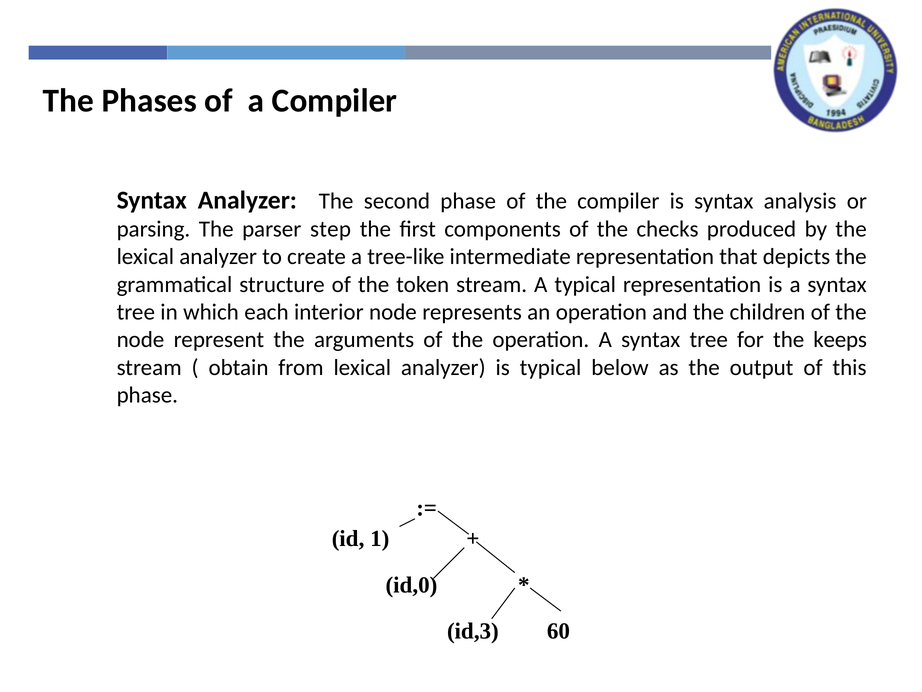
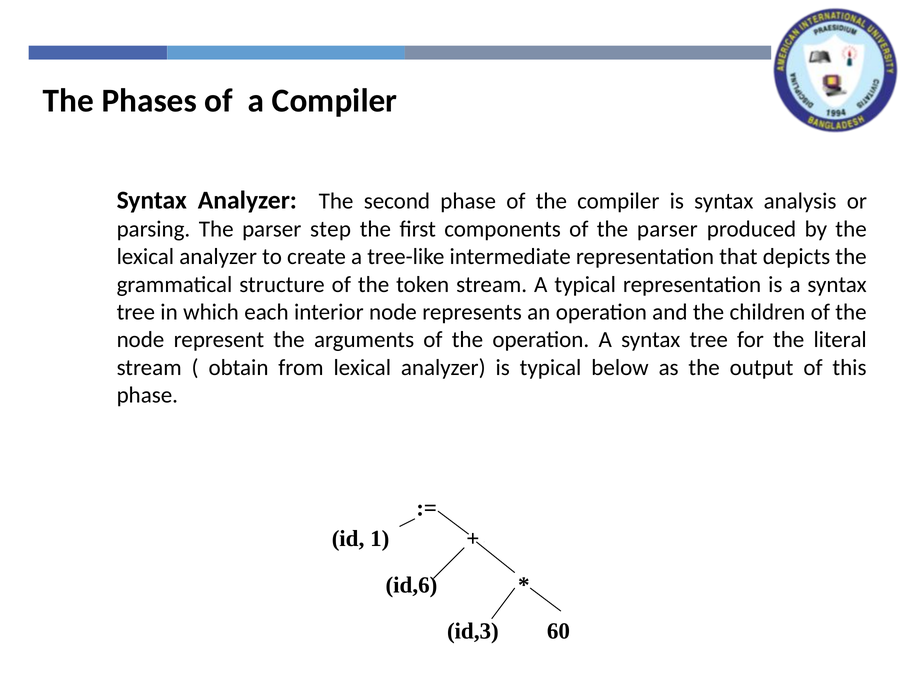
of the checks: checks -> parser (667, 229)
keeps: keeps -> literal (840, 340)
id,0: id,0 -> id,6 (411, 585)
